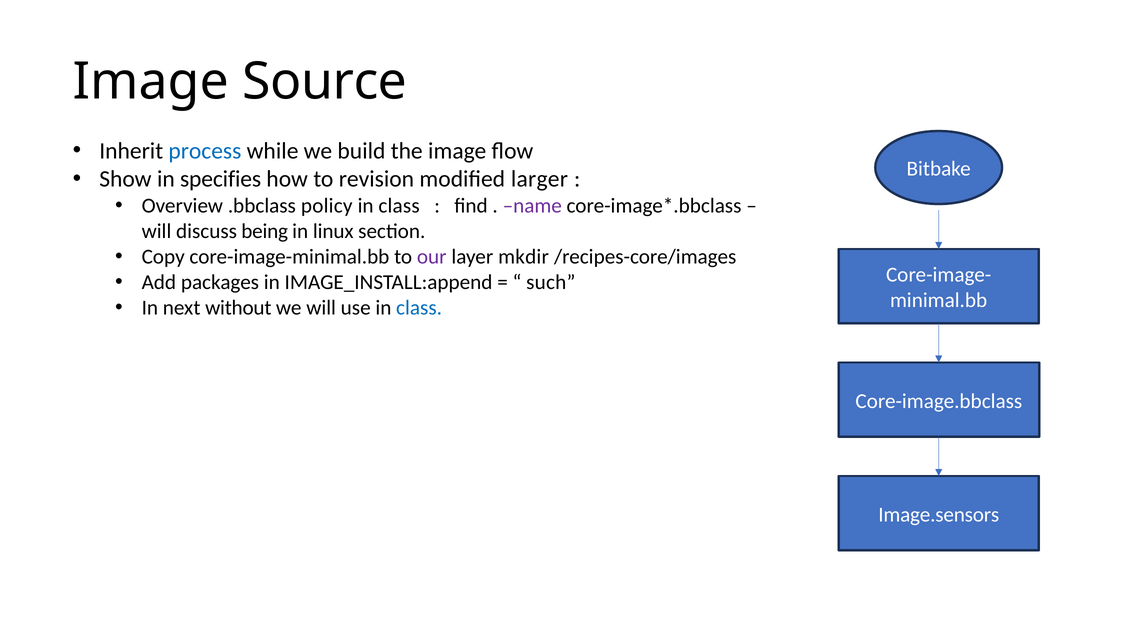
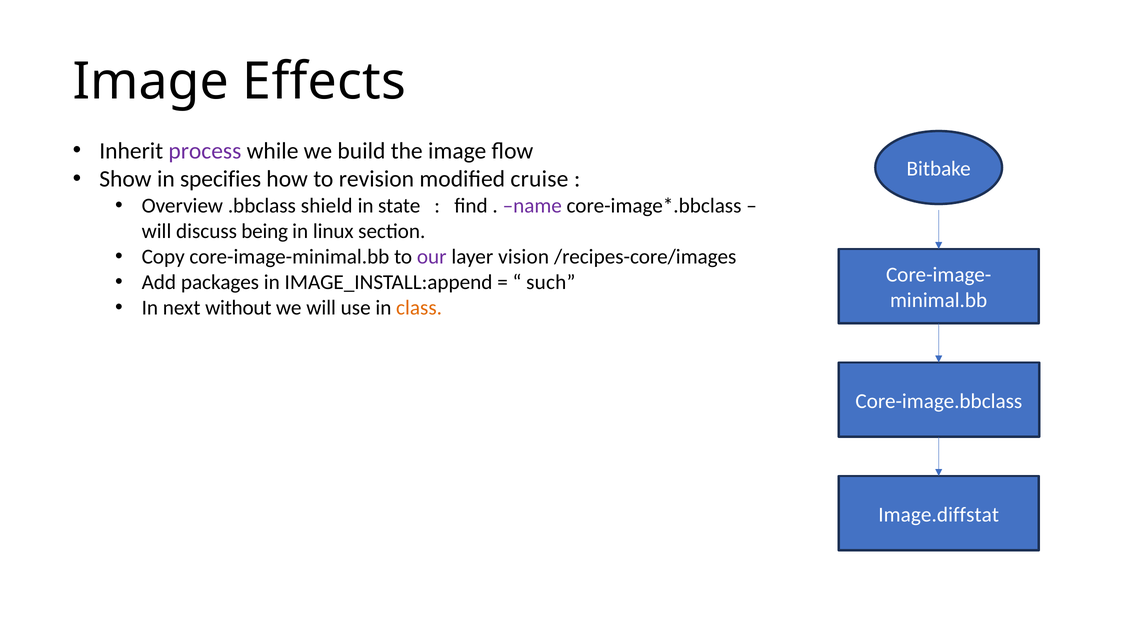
Source: Source -> Effects (324, 82)
process colour: blue -> purple (205, 151)
larger: larger -> cruise (539, 179)
policy: policy -> shield (327, 206)
class: class -> state (399, 206)
mkdir: mkdir -> vision (524, 257)
class colour: blue -> orange (419, 307)
Image.sensors: Image.sensors -> Image.diffstat (939, 514)
